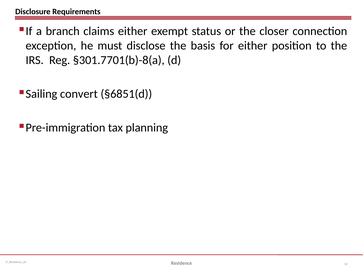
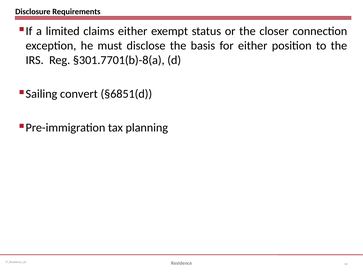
branch: branch -> limited (63, 31)
